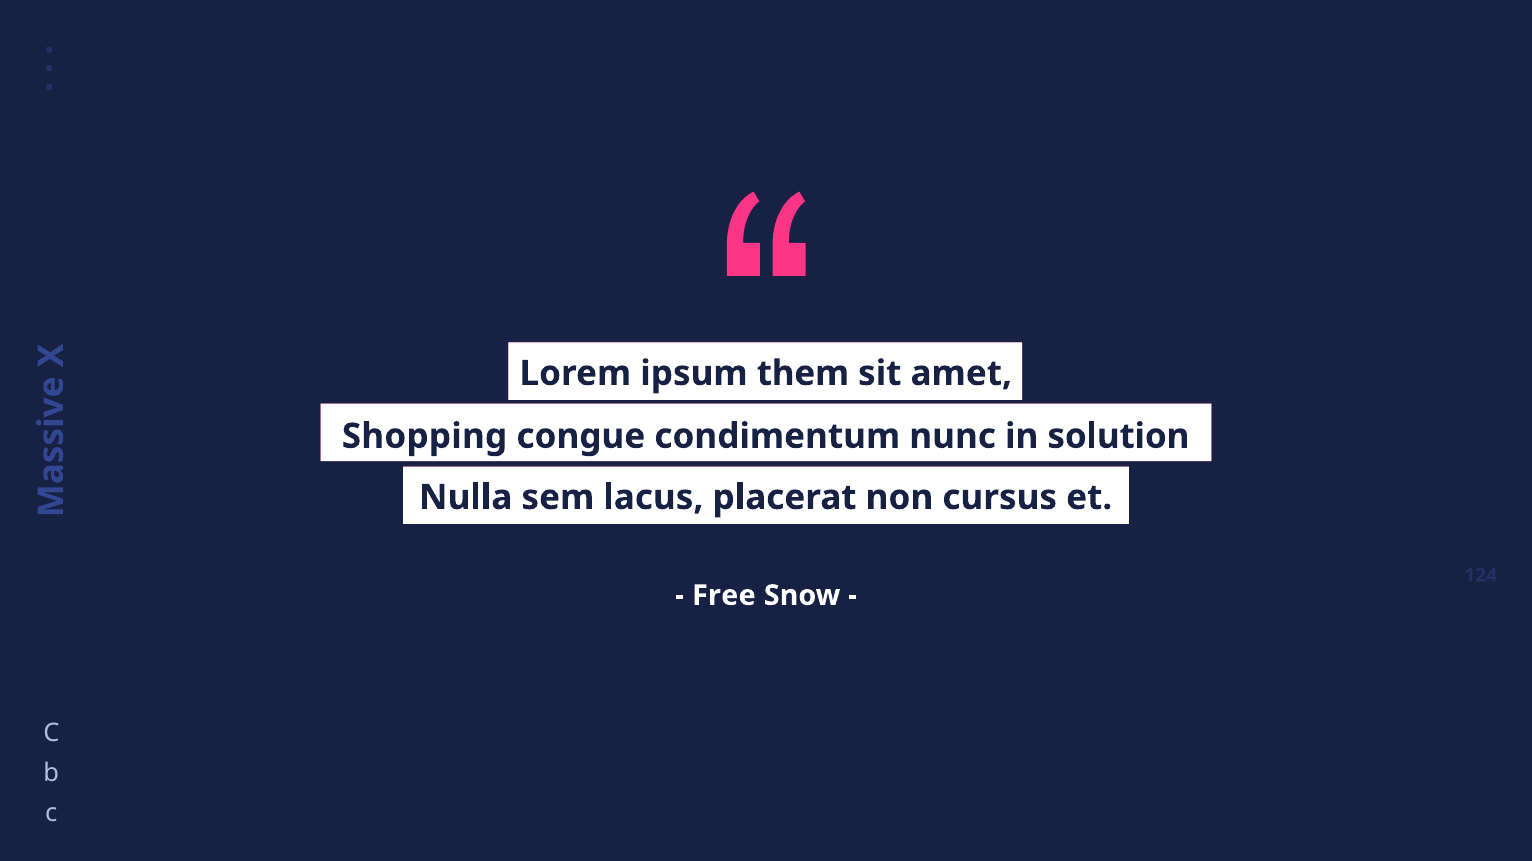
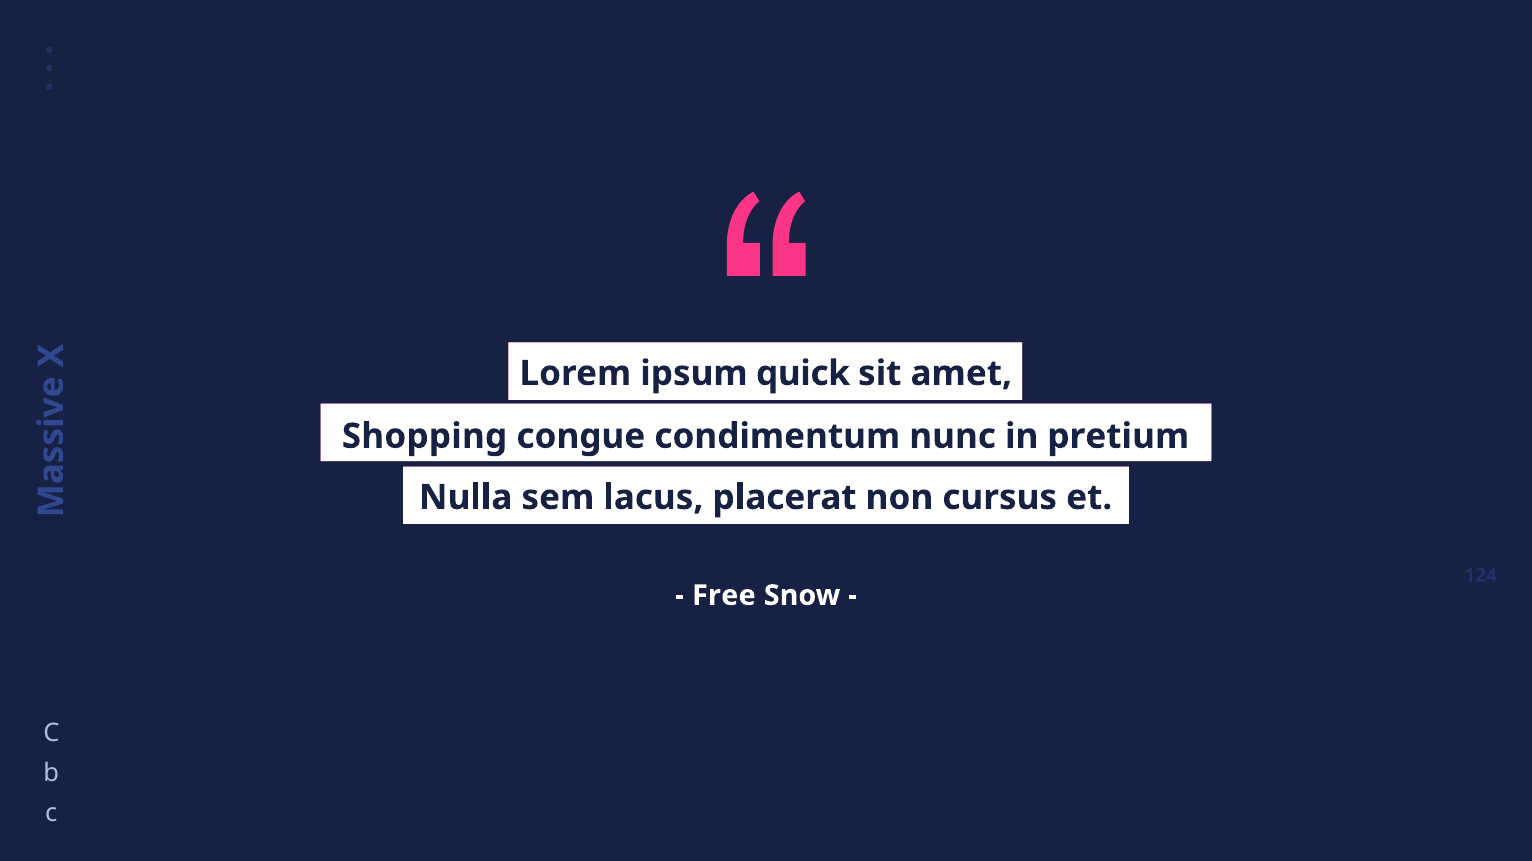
them: them -> quick (803, 374)
solution: solution -> pretium (1118, 437)
